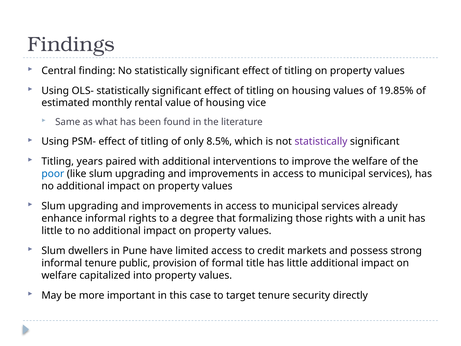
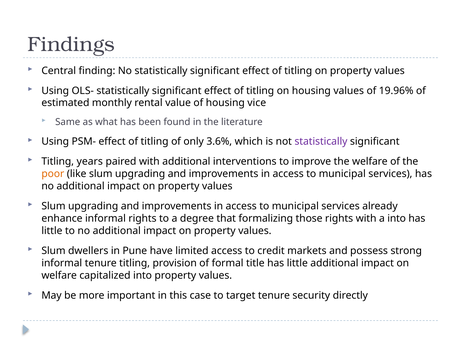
19.85%: 19.85% -> 19.96% (396, 91)
8.5%: 8.5% -> 3.6% (219, 141)
poor colour: blue -> orange (53, 174)
a unit: unit -> into (397, 218)
tenure public: public -> titling (135, 263)
